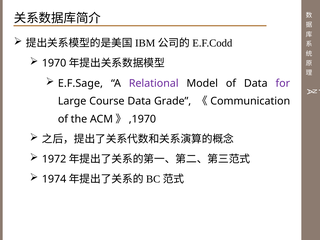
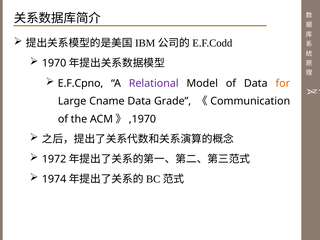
E.F.Sage: E.F.Sage -> E.F.Cpno (81, 83)
for colour: purple -> orange (283, 83)
Course: Course -> Cname (107, 101)
